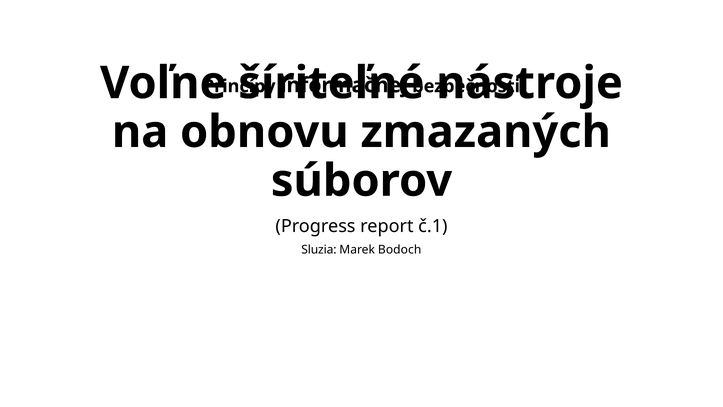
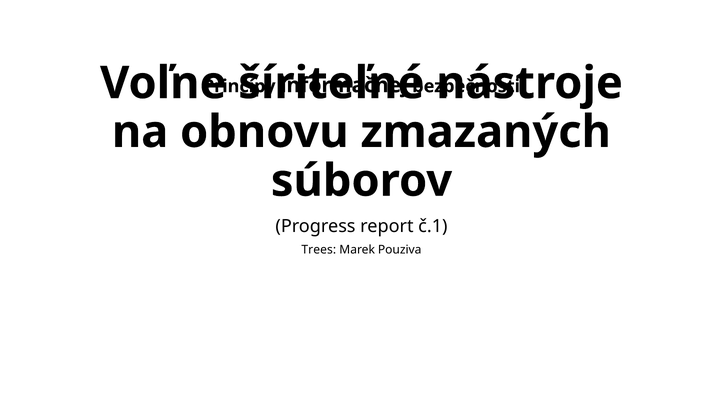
Sluzia: Sluzia -> Trees (319, 250)
Bodoch: Bodoch -> Pouziva (400, 250)
